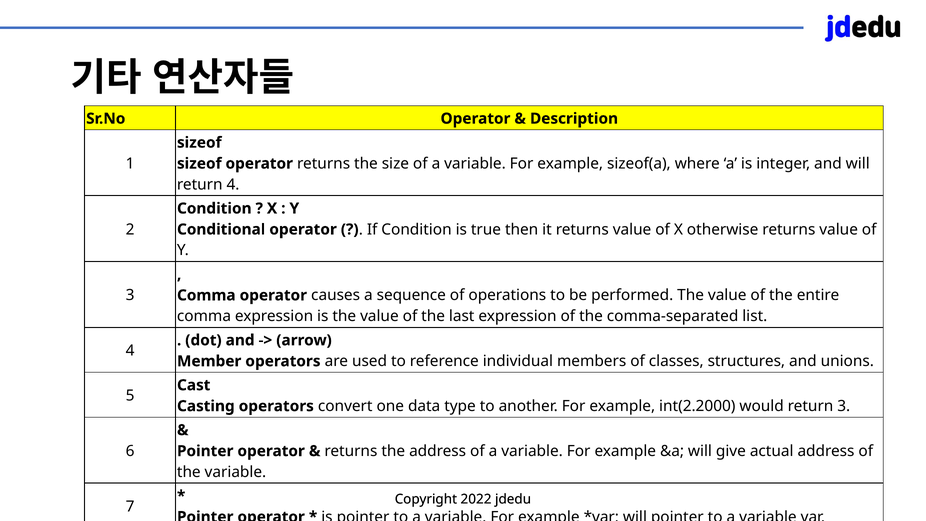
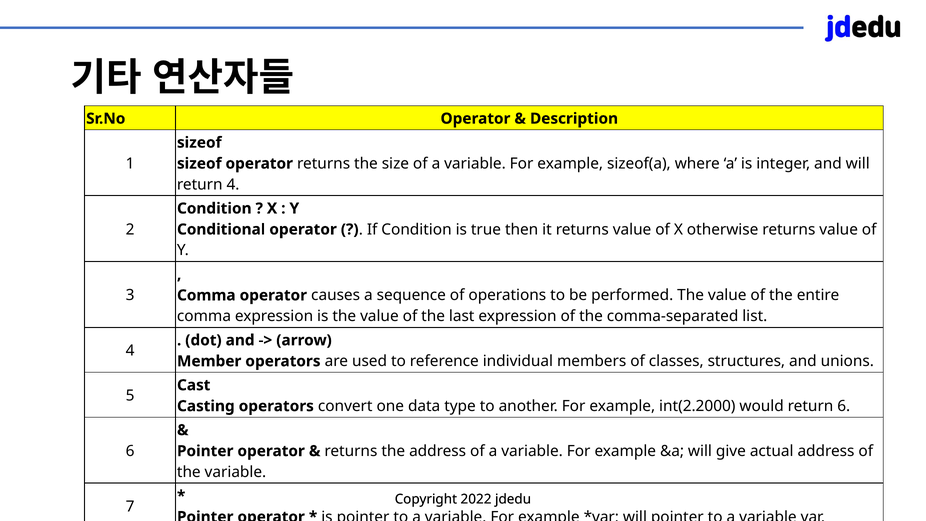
return 3: 3 -> 6 (844, 406)
